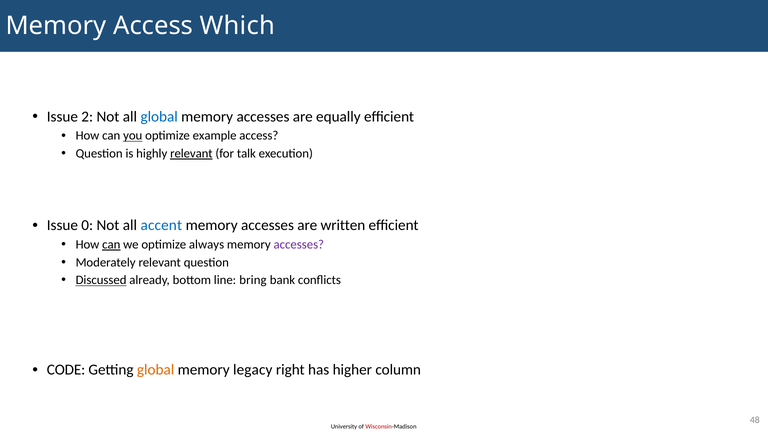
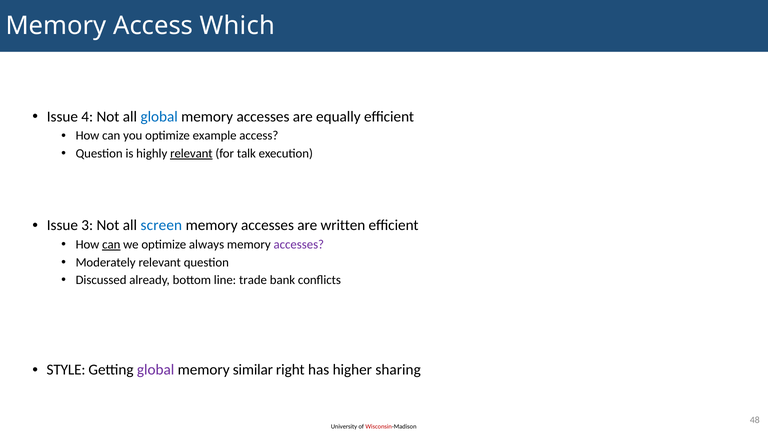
2: 2 -> 4 (87, 117)
you underline: present -> none (133, 136)
0: 0 -> 3 (87, 225)
accent: accent -> screen (161, 225)
Discussed underline: present -> none (101, 280)
bring: bring -> trade (253, 280)
CODE: CODE -> STYLE (66, 370)
global colour: orange -> purple (156, 370)
legacy: legacy -> similar (253, 370)
column: column -> sharing (398, 370)
